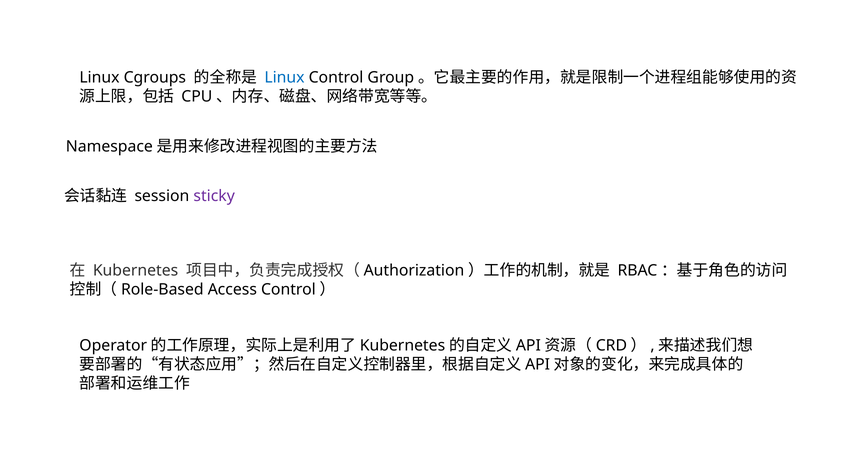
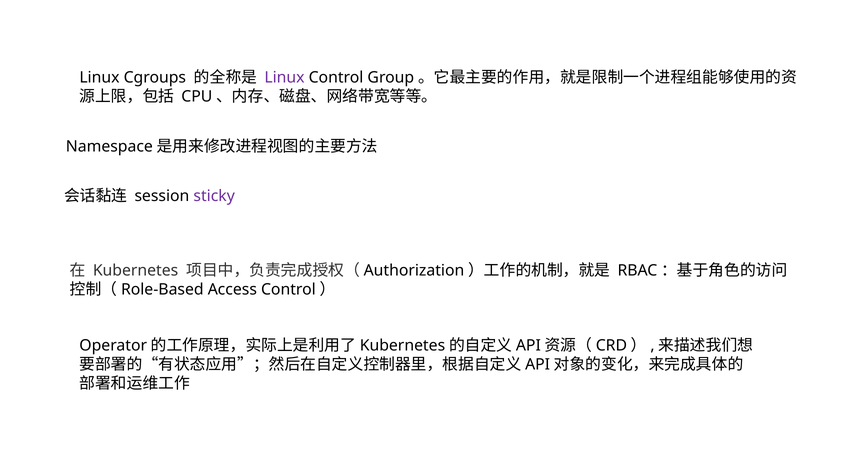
Linux colour: blue -> purple (284, 78)
